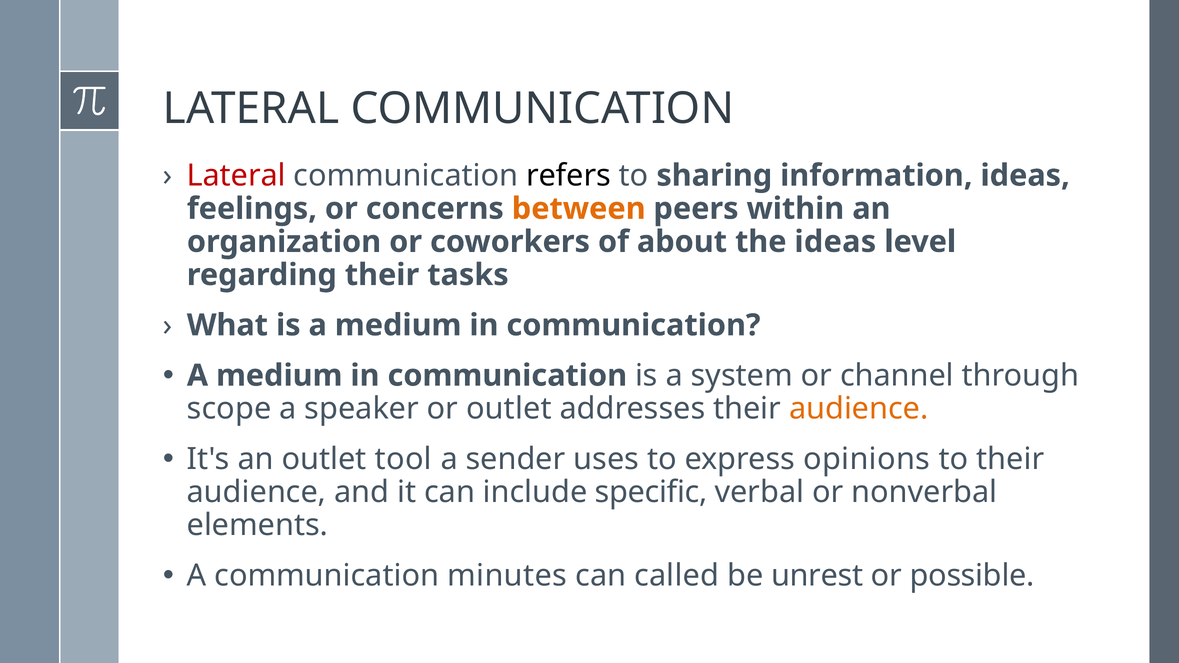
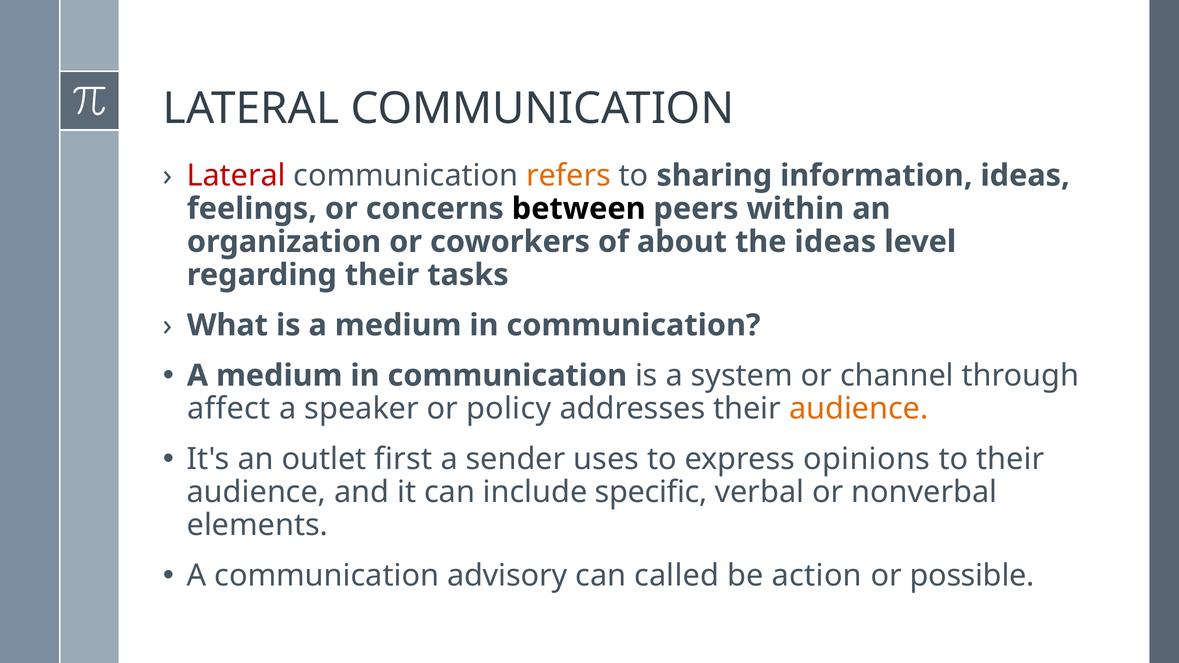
refers colour: black -> orange (569, 176)
between colour: orange -> black (579, 209)
scope: scope -> affect (229, 409)
or outlet: outlet -> policy (509, 409)
tool: tool -> first (403, 459)
minutes: minutes -> advisory (507, 576)
unrest: unrest -> action (817, 576)
